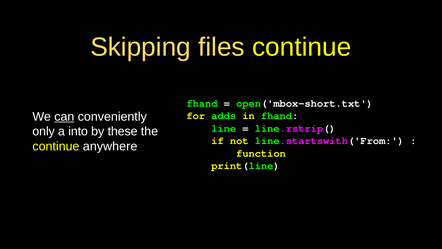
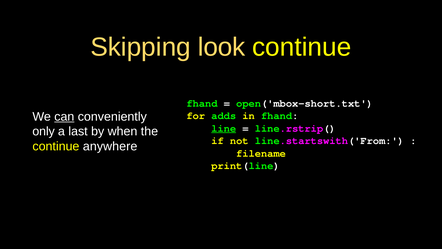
files: files -> look (222, 47)
line underline: none -> present (224, 128)
into: into -> last (78, 131)
these: these -> when (123, 131)
function: function -> filename (261, 153)
